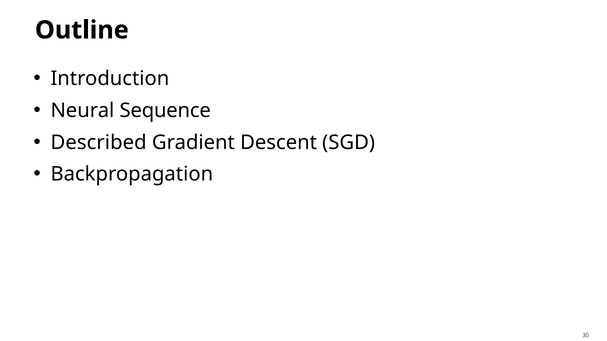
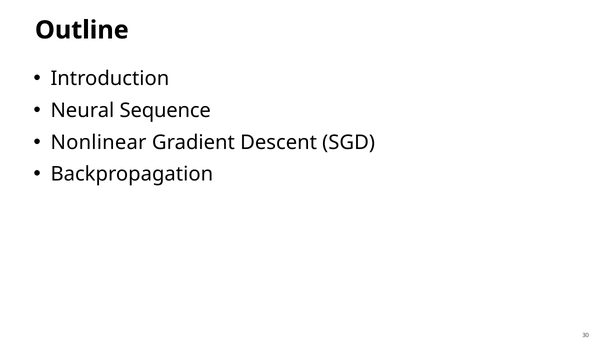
Described: Described -> Nonlinear (99, 143)
